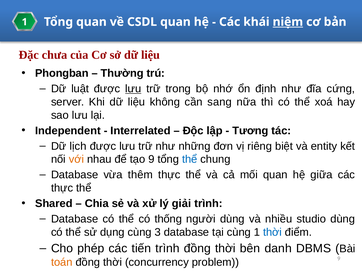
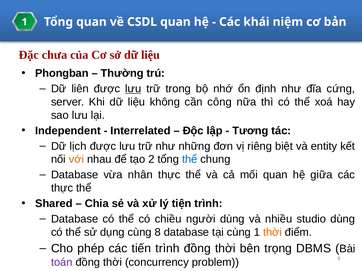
niệm underline: present -> none (288, 22)
luật: luật -> liên (80, 89)
sang: sang -> công (220, 102)
tạo 9: 9 -> 2 (151, 160)
thêm: thêm -> nhân (140, 175)
giải: giải -> tiện (182, 204)
thống: thống -> chiều (168, 219)
3: 3 -> 8 (158, 233)
thời colour: blue -> orange (272, 233)
danh: danh -> trọng (278, 249)
toán colour: orange -> purple (62, 263)
